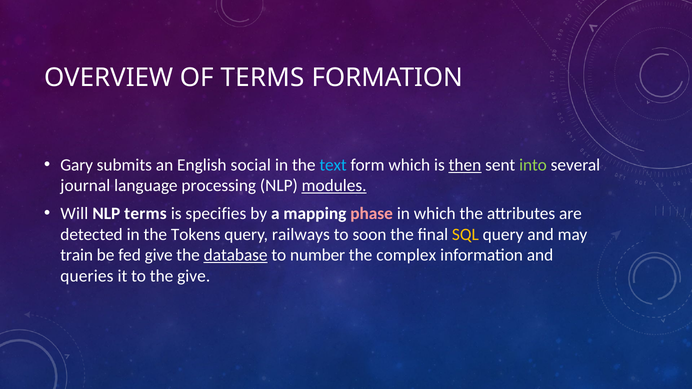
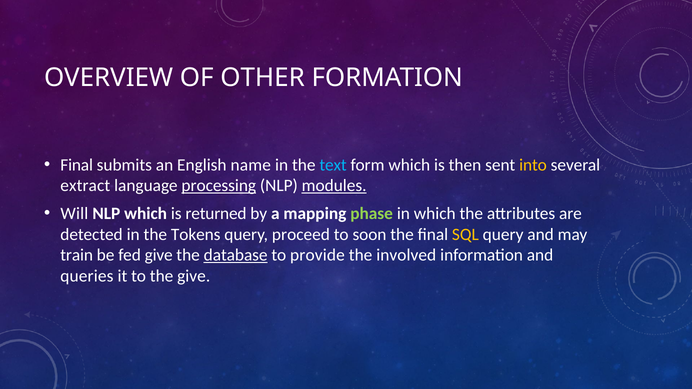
OF TERMS: TERMS -> OTHER (263, 78)
Gary: Gary -> Final (77, 165)
social: social -> name (251, 165)
then underline: present -> none (465, 165)
into colour: light green -> yellow (533, 165)
journal: journal -> extract (85, 186)
processing underline: none -> present (219, 186)
NLP terms: terms -> which (146, 214)
specifies: specifies -> returned (216, 214)
phase colour: pink -> light green (372, 214)
railways: railways -> proceed (301, 235)
number: number -> provide (317, 255)
complex: complex -> involved (406, 255)
